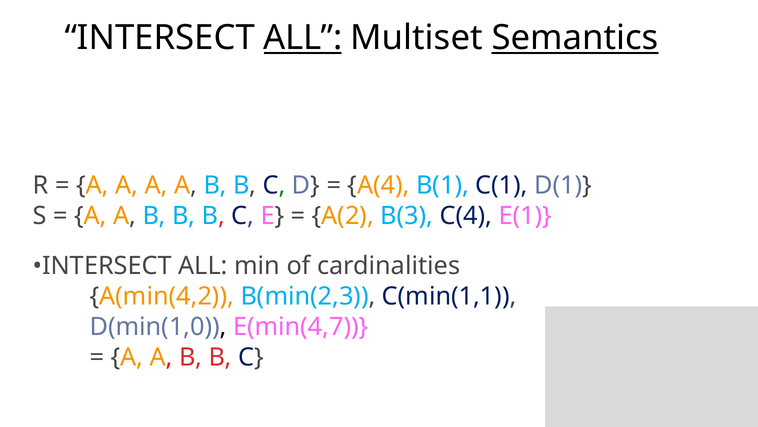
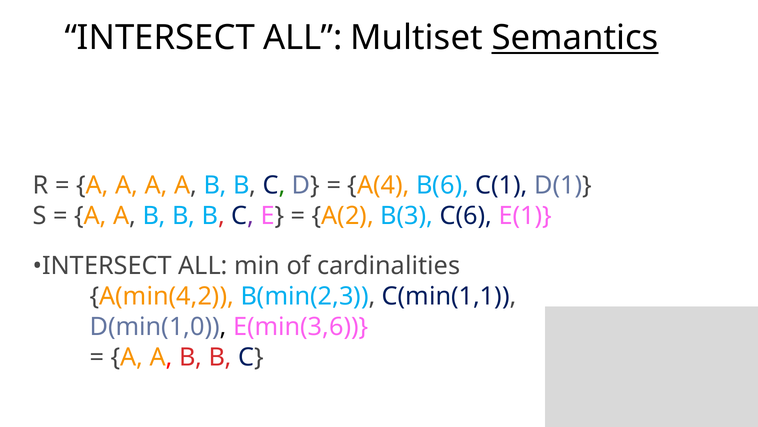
ALL underline: present -> none (303, 38)
B(1: B(1 -> B(6 (442, 185)
C(4: C(4 -> C(6 (466, 216)
E(min(4,7: E(min(4,7 -> E(min(3,6 (301, 326)
